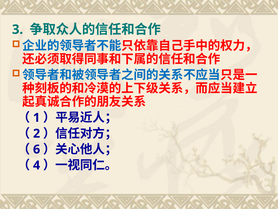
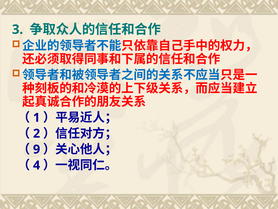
6: 6 -> 9 (37, 149)
